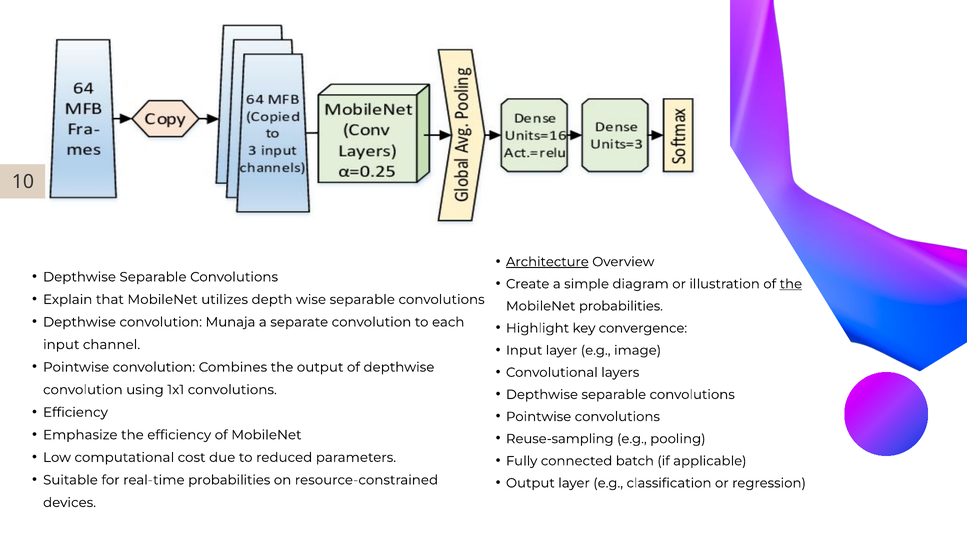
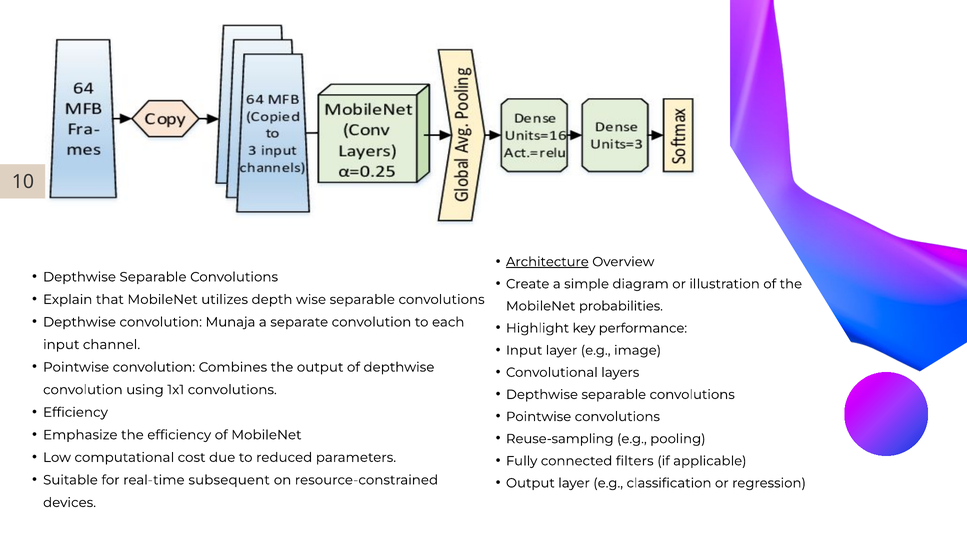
the underline: present -> none (791, 284)
convergence: convergence -> performance (643, 328)
batch: batch -> filters (635, 461)
real-time probabilities: probabilities -> subsequent (229, 480)
